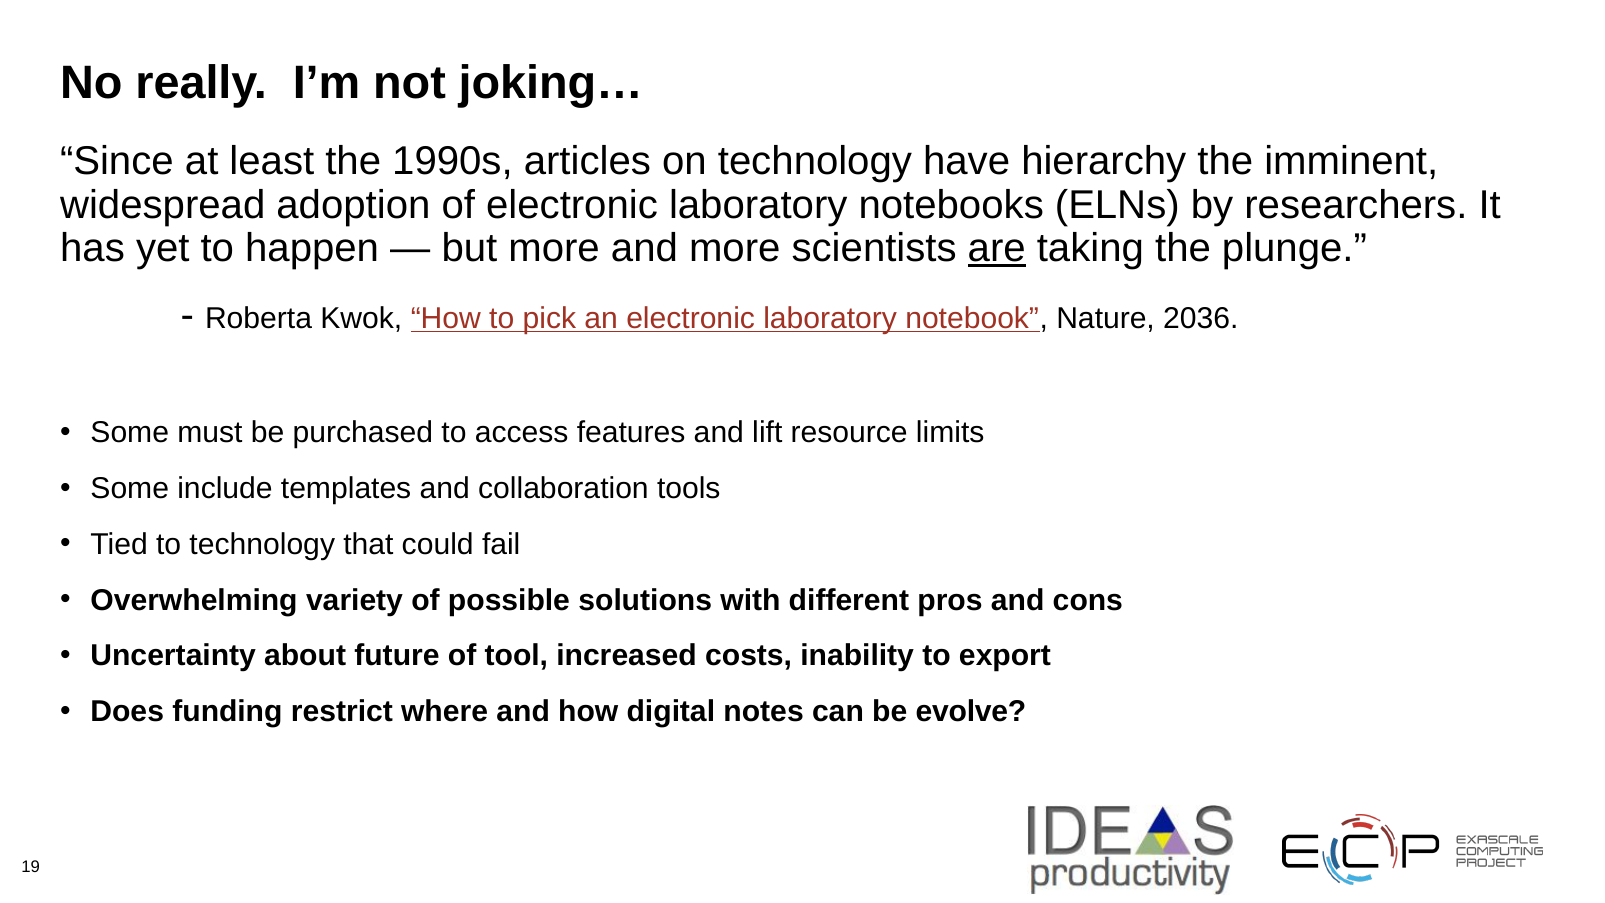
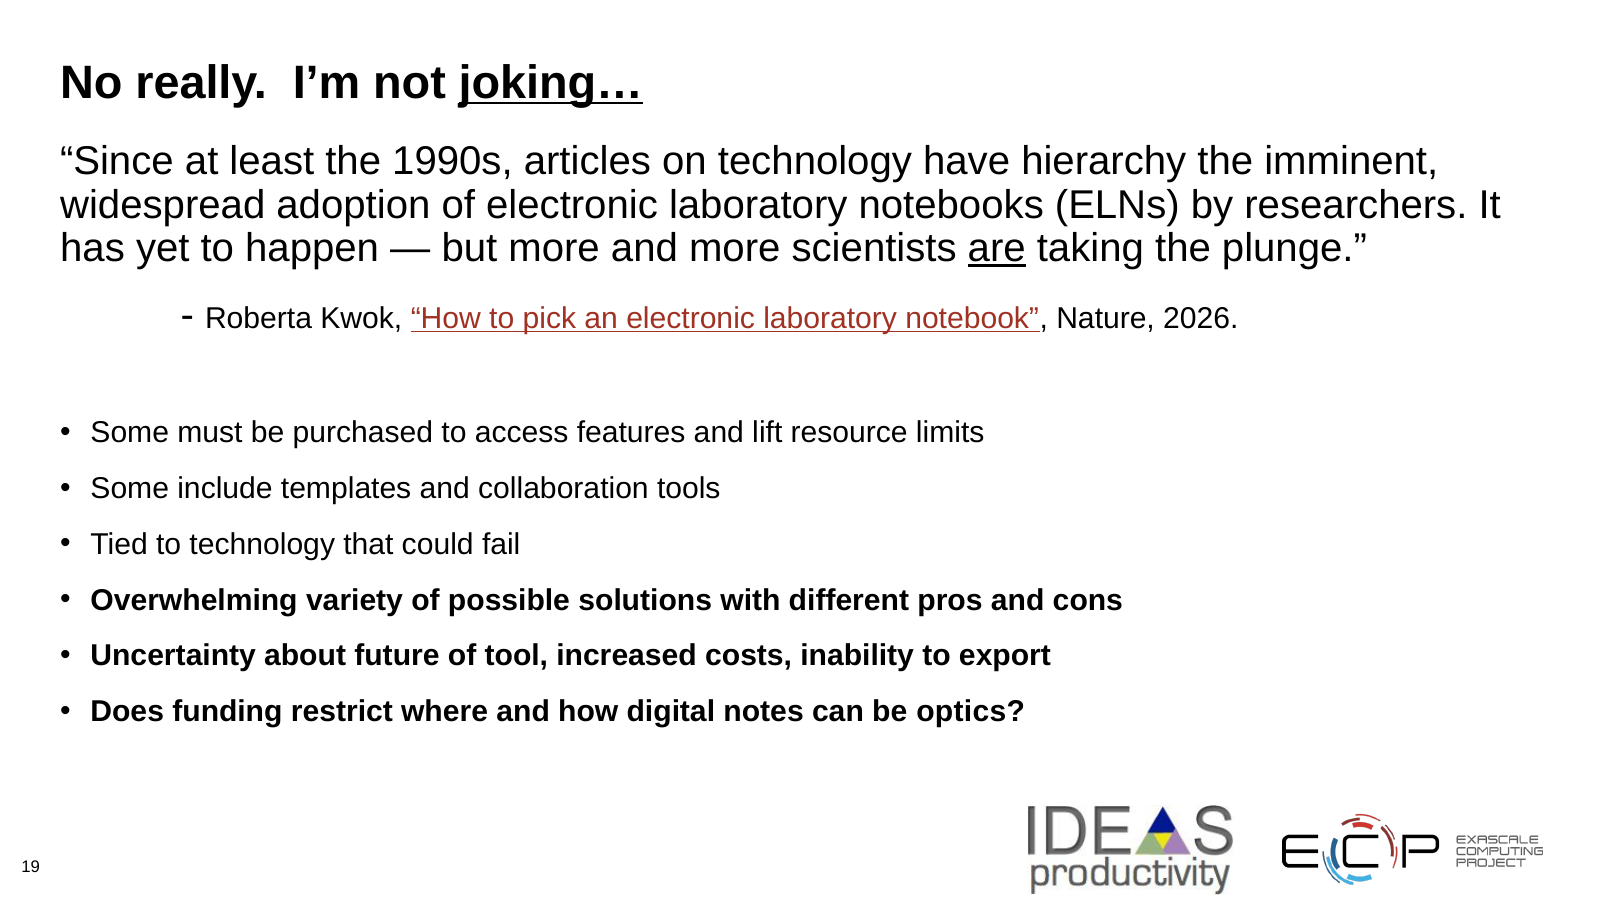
joking… underline: none -> present (551, 83)
2036: 2036 -> 2026 (1201, 318)
evolve: evolve -> optics (971, 712)
